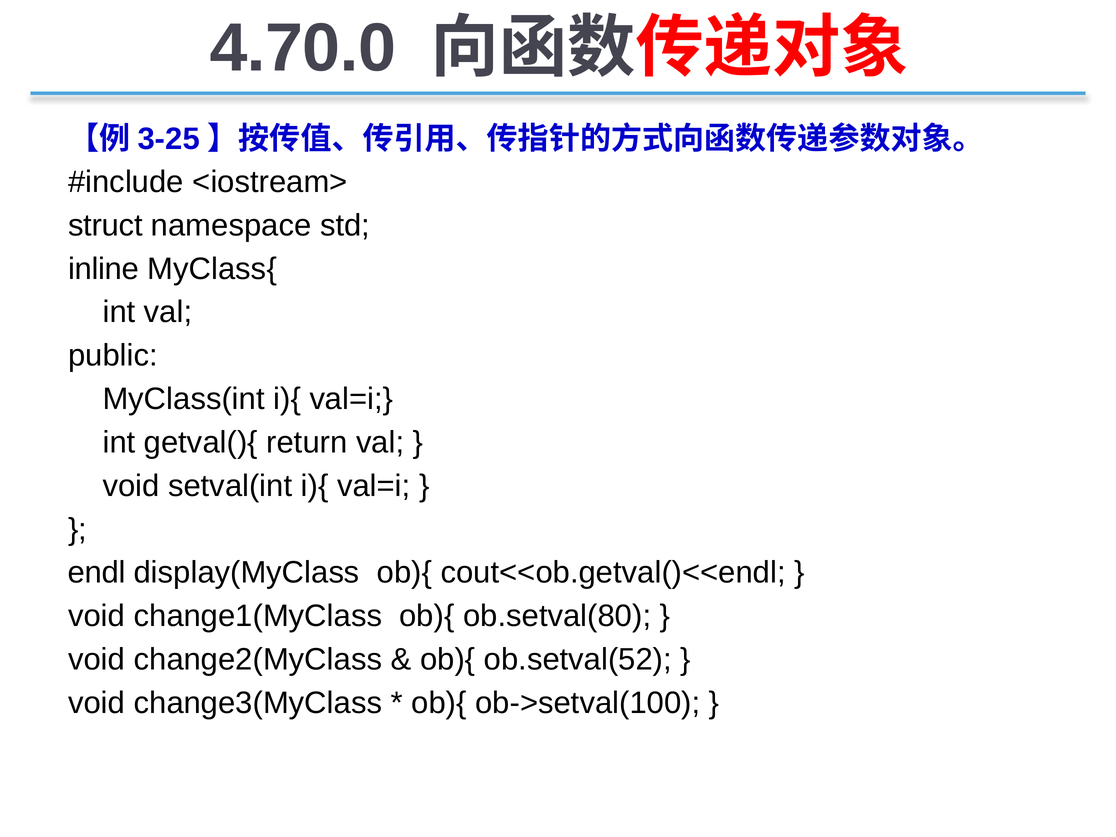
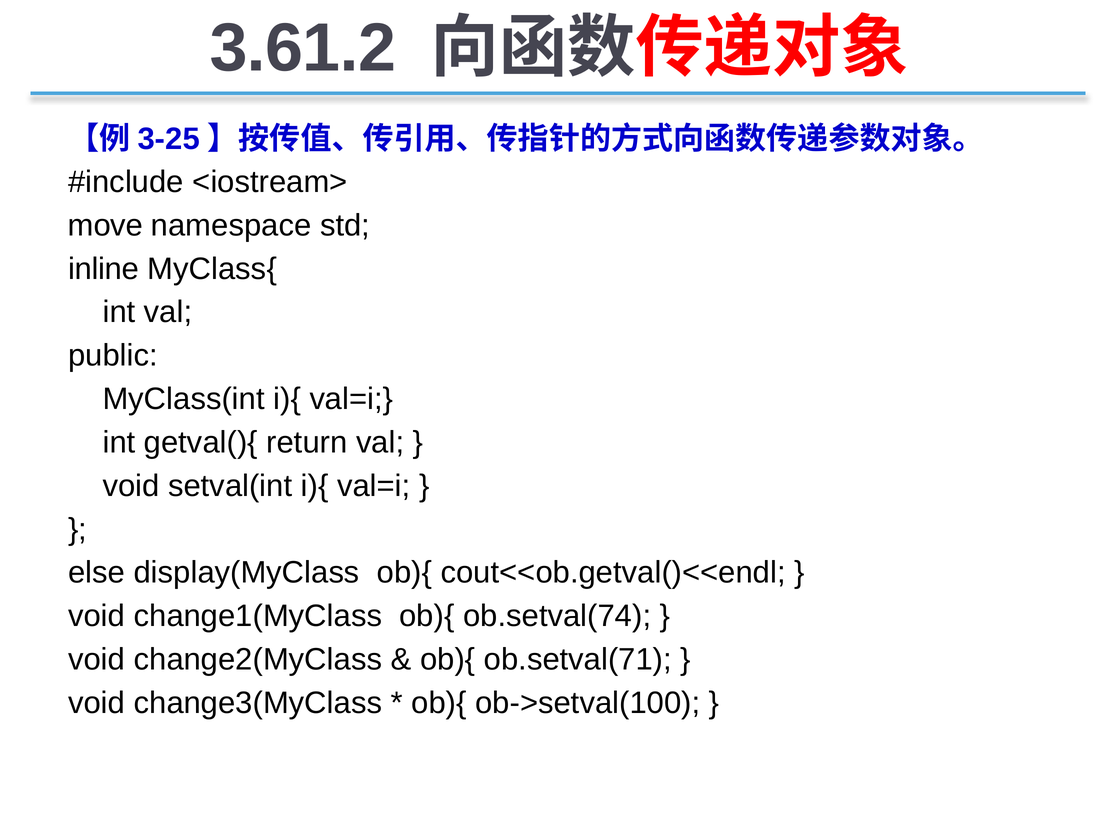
4.70.0: 4.70.0 -> 3.61.2 (303, 48)
struct: struct -> move (105, 225)
endl: endl -> else (97, 573)
ob.setval(80: ob.setval(80 -> ob.setval(74 (557, 616)
ob.setval(52: ob.setval(52 -> ob.setval(71 (578, 660)
